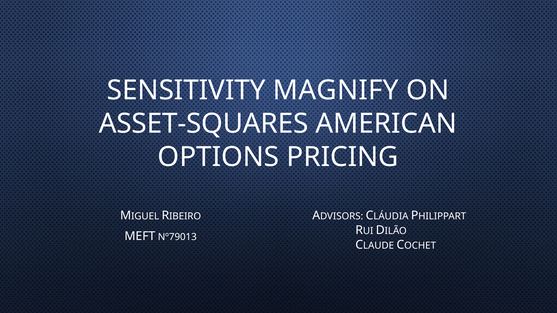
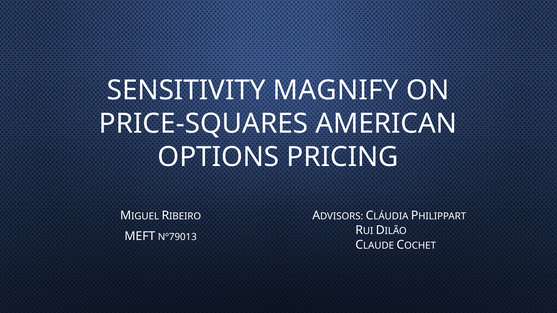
ASSET-SQUARES: ASSET-SQUARES -> PRICE-SQUARES (204, 124)
